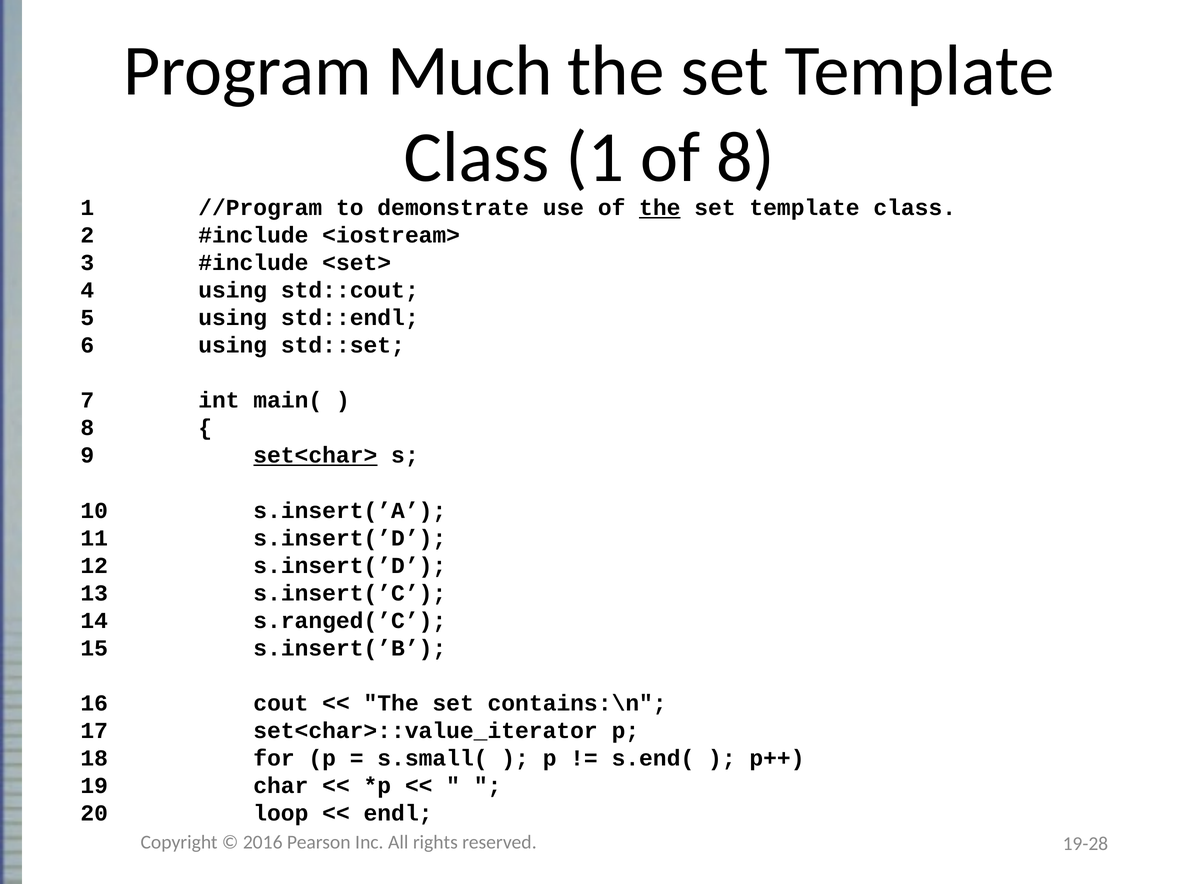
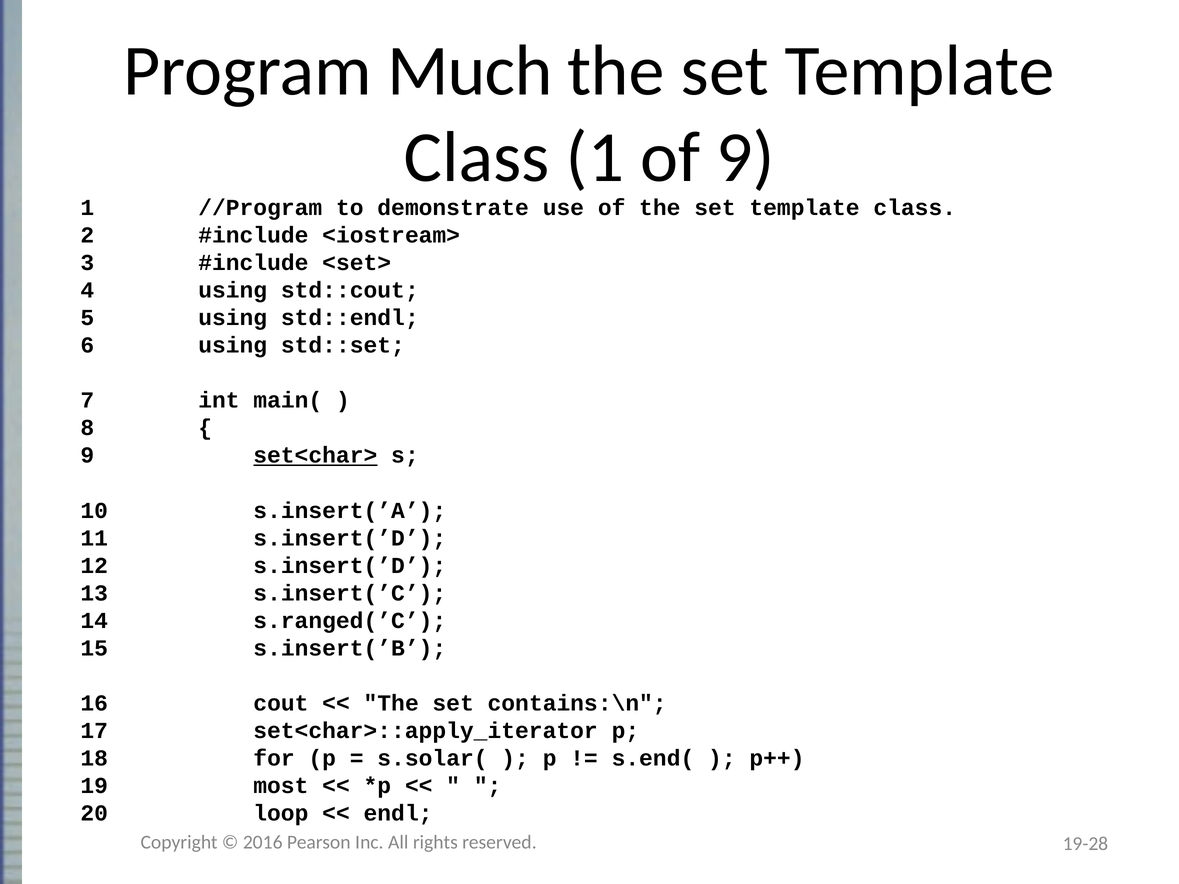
of 8: 8 -> 9 (746, 157)
the underline: present -> none (660, 208)
set<char>::value_iterator: set<char>::value_iterator -> set<char>::apply_iterator (425, 731)
s.small(: s.small( -> s.solar( (432, 758)
char: char -> most (281, 786)
